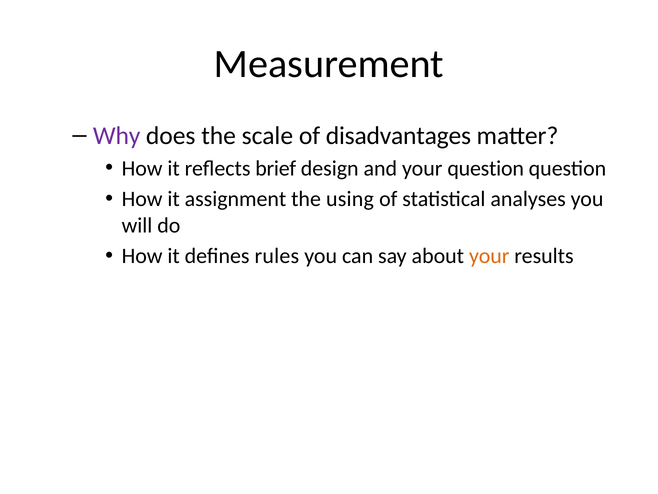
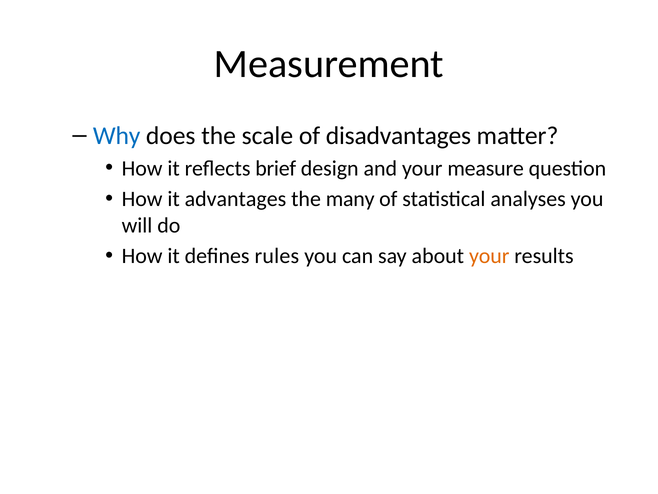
Why colour: purple -> blue (117, 136)
your question: question -> measure (486, 168)
assignment: assignment -> advantages (235, 199)
using: using -> many (350, 199)
